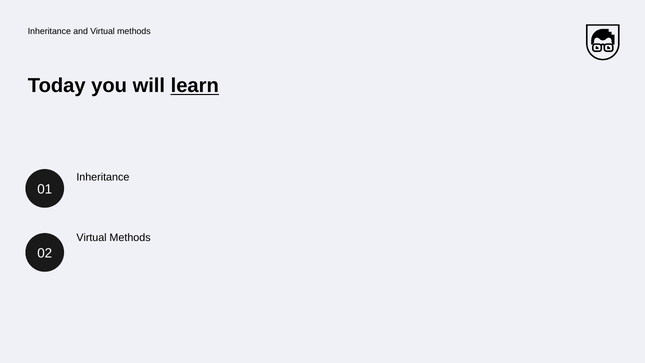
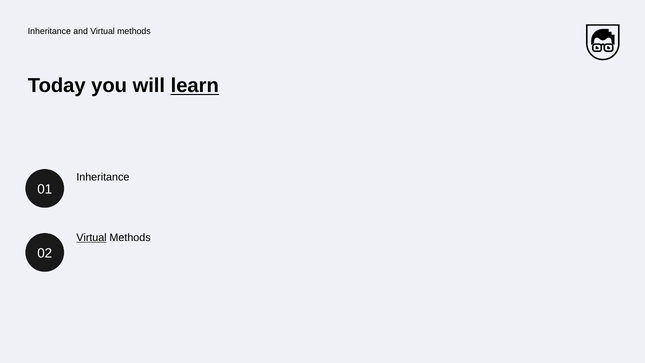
Virtual underline: none -> present (92, 238)
